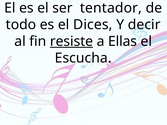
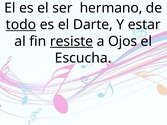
tentador: tentador -> hermano (111, 8)
todo underline: none -> present (21, 25)
Dices: Dices -> Darte (93, 25)
decir: decir -> estar (144, 25)
Ellas: Ellas -> Ojos (123, 41)
